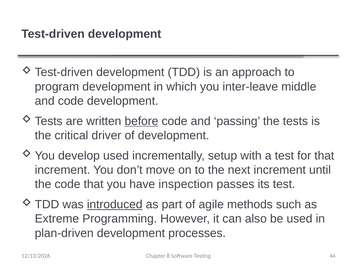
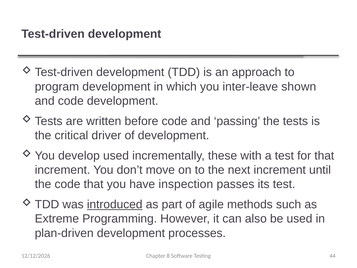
middle: middle -> shown (299, 86)
before underline: present -> none (141, 121)
setup: setup -> these (223, 156)
